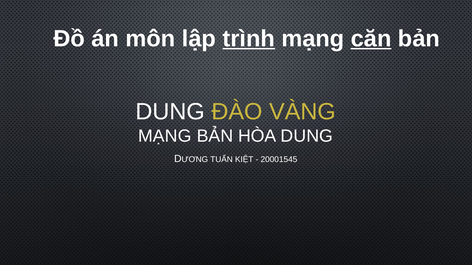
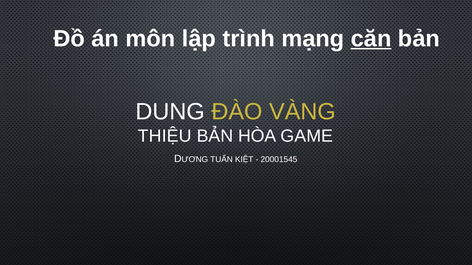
trình underline: present -> none (249, 39)
MẠNG: MẠNG -> THIỆU (165, 136)
HÒA DUNG: DUNG -> GAME (307, 136)
